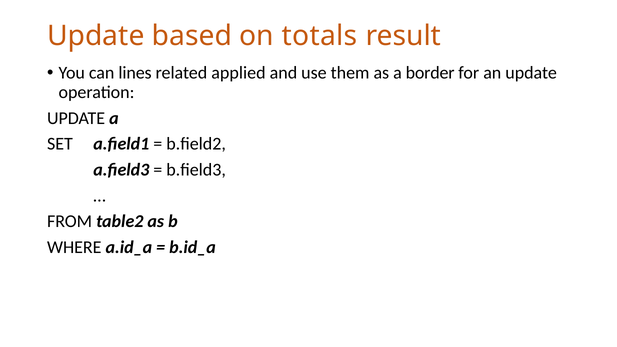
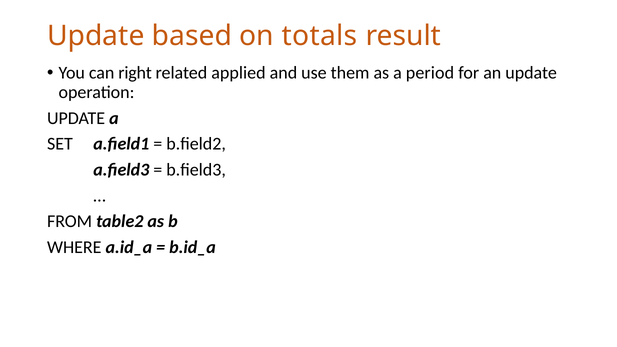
lines: lines -> right (135, 73)
border: border -> period (430, 73)
